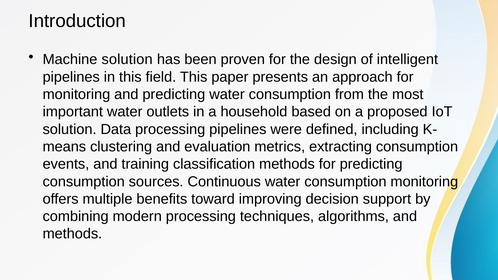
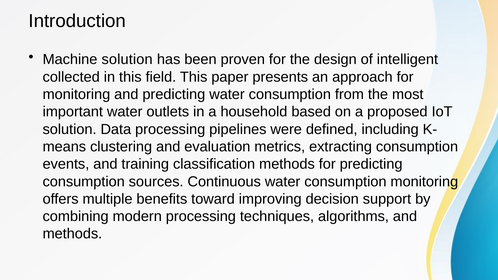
pipelines: pipelines -> collected (71, 77)
